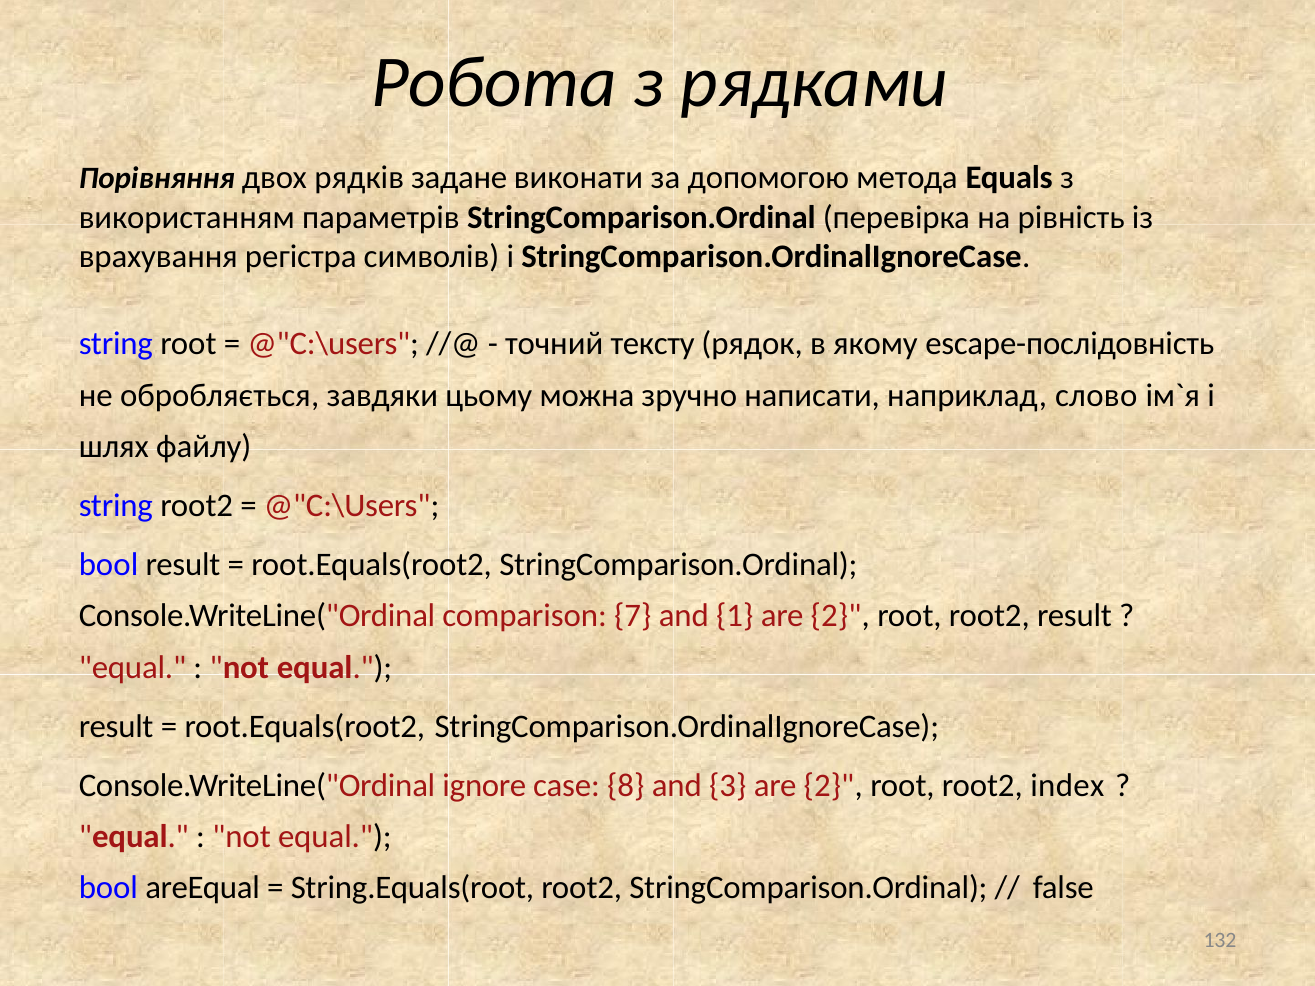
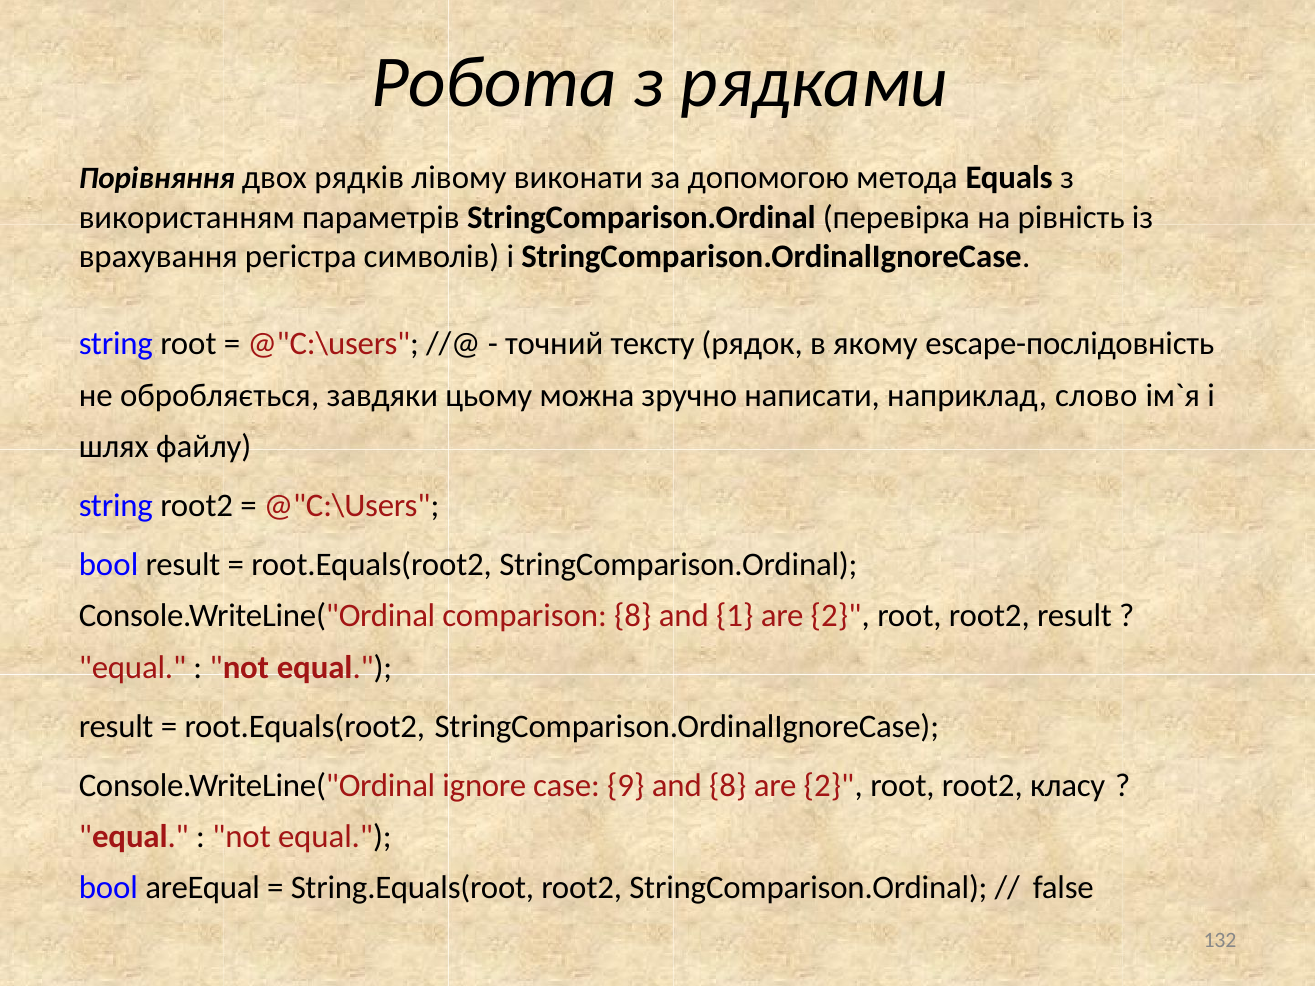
задане: задане -> лівому (459, 178)
comparison 7: 7 -> 8 (633, 616)
8: 8 -> 9 (626, 786)
and 3: 3 -> 8 (728, 786)
index: index -> класу (1068, 786)
